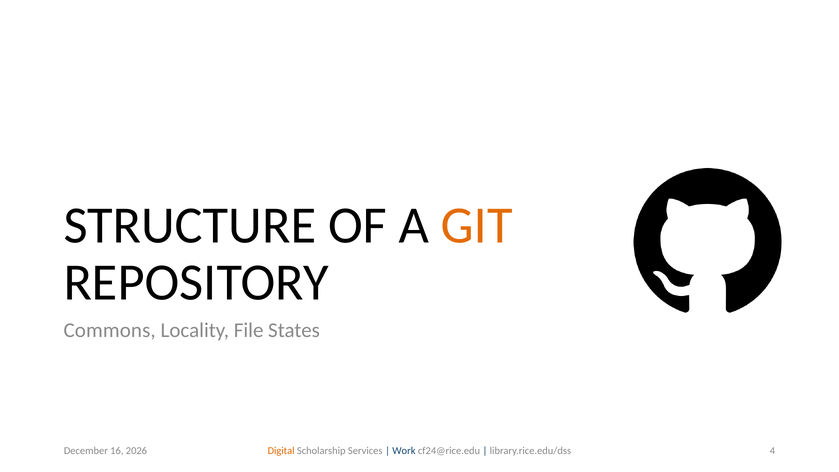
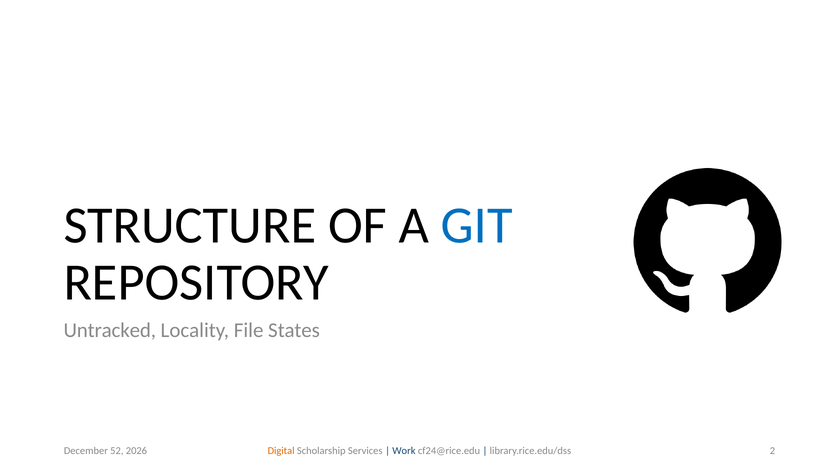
GIT colour: orange -> blue (477, 226)
Commons: Commons -> Untracked (110, 330)
16: 16 -> 52 (117, 451)
4: 4 -> 2 (772, 451)
